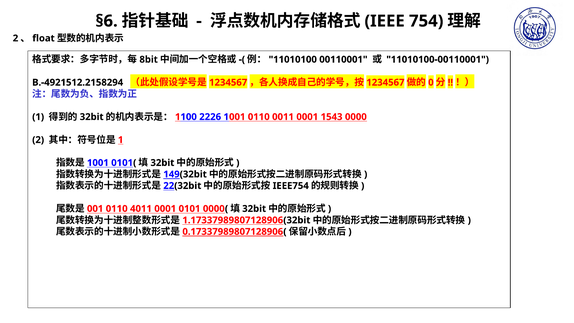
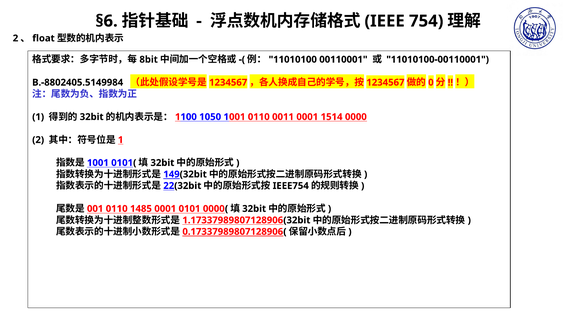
B.-4921512.2158294: B.-4921512.2158294 -> B.-8802405.5149984 (78, 82)
2226: 2226 -> 1050 (210, 117)
1543: 1543 -> 1514 (332, 117)
4011: 4011 -> 1485 (141, 209)
